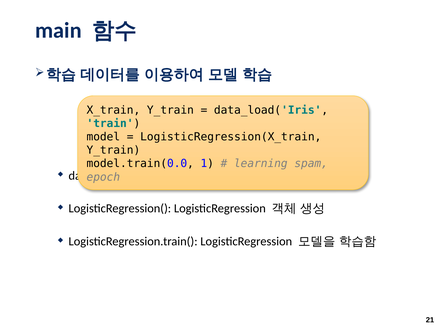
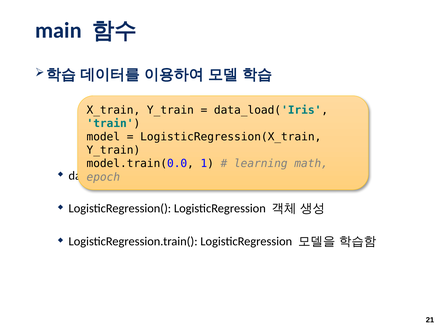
spam: spam -> math (311, 163)
